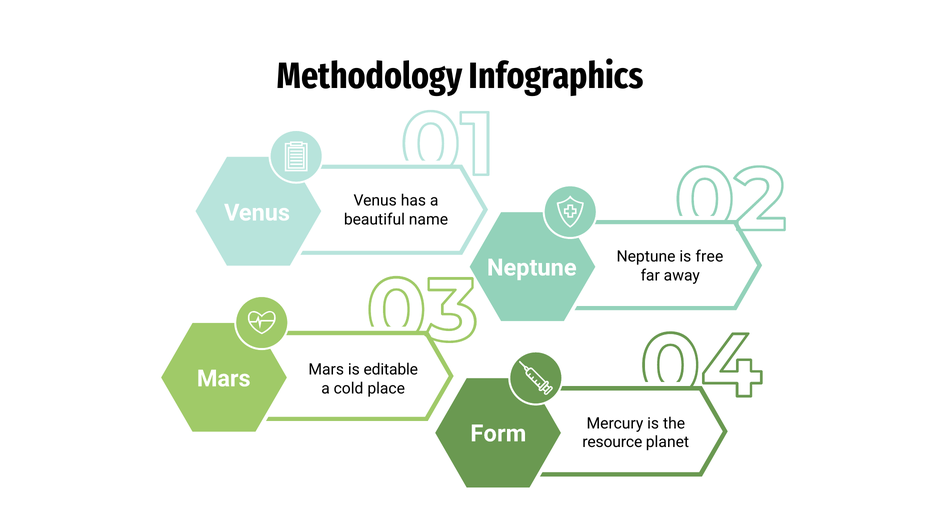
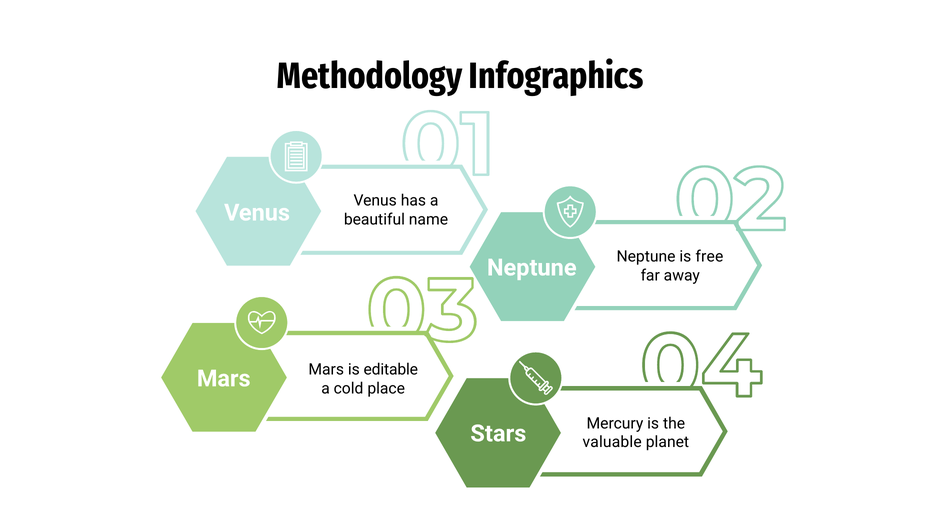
Form: Form -> Stars (498, 433)
resource: resource -> valuable (612, 442)
